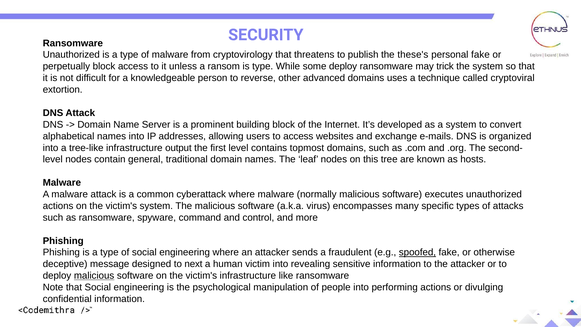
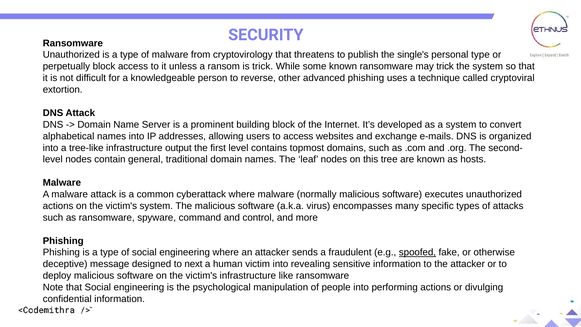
these's: these's -> single's (413, 55)
personal fake: fake -> type (480, 55)
is type: type -> trick (263, 66)
some deploy: deploy -> known (343, 66)
advanced domains: domains -> phishing (366, 78)
malicious underline: present -> none (94, 276)
